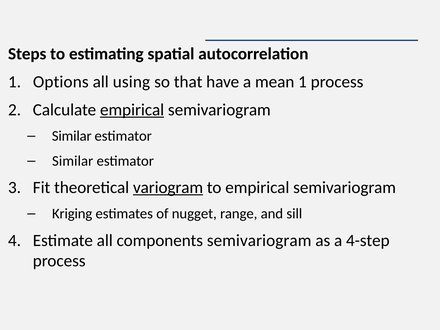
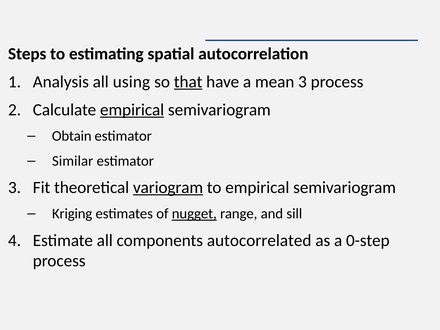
Options: Options -> Analysis (61, 82)
that underline: none -> present (188, 82)
mean 1: 1 -> 3 (302, 82)
Similar: Similar -> Obtain (72, 136)
nugget underline: none -> present (194, 214)
components semivariogram: semivariogram -> autocorrelated (259, 240)
4-step: 4-step -> 0-step (368, 240)
